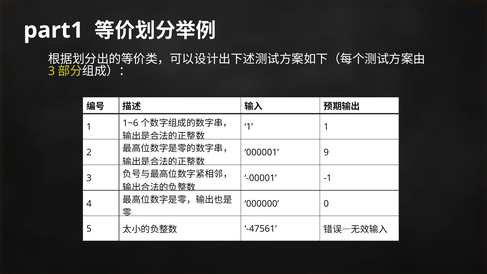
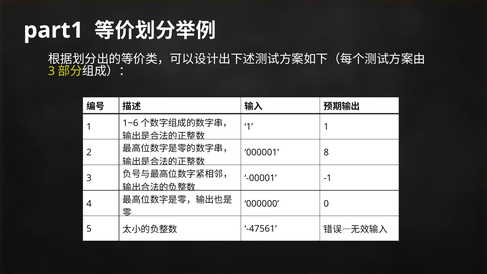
9: 9 -> 8 (326, 152)
